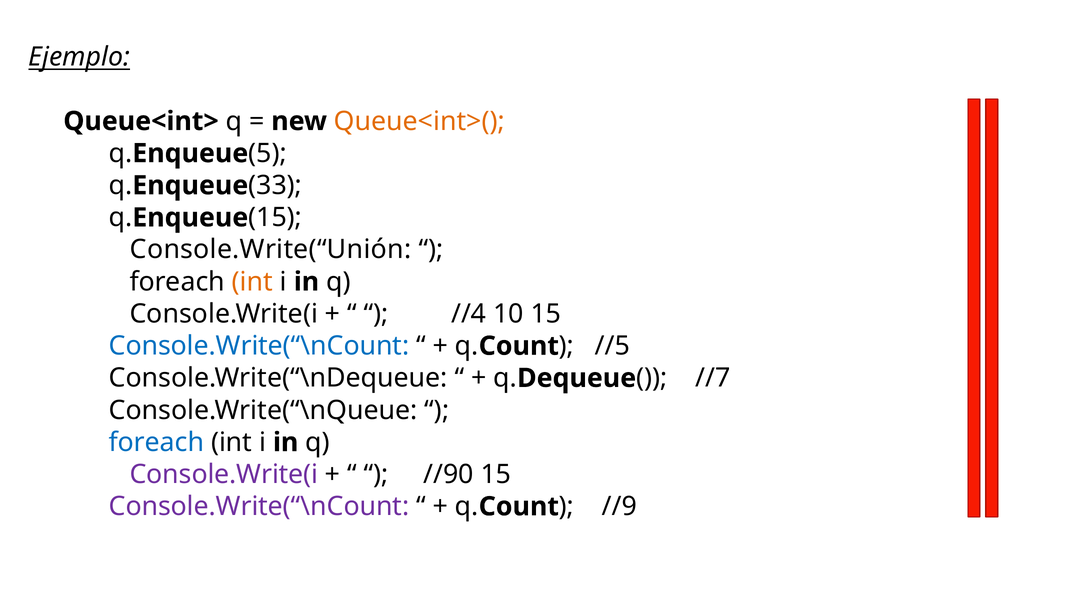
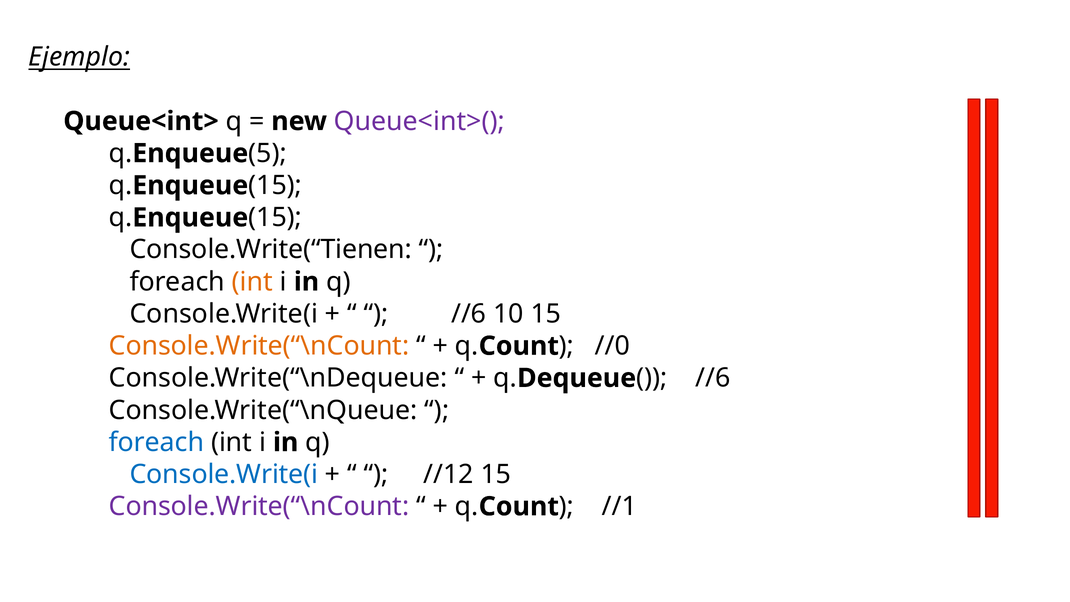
Queue<int>( colour: orange -> purple (419, 121)
33: 33 -> 15 (275, 185)
Console.Write(“Unión: Console.Write(“Unión -> Console.Write(“Tienen (271, 250)
//4: //4 -> //6 (469, 314)
Console.Write(“\nCount colour: blue -> orange (259, 346)
//5: //5 -> //0 (613, 346)
//7: //7 -> //6 (713, 378)
Console.Write(i colour: purple -> blue (224, 474)
//90: //90 -> //12 (448, 474)
//9: //9 -> //1 (619, 506)
